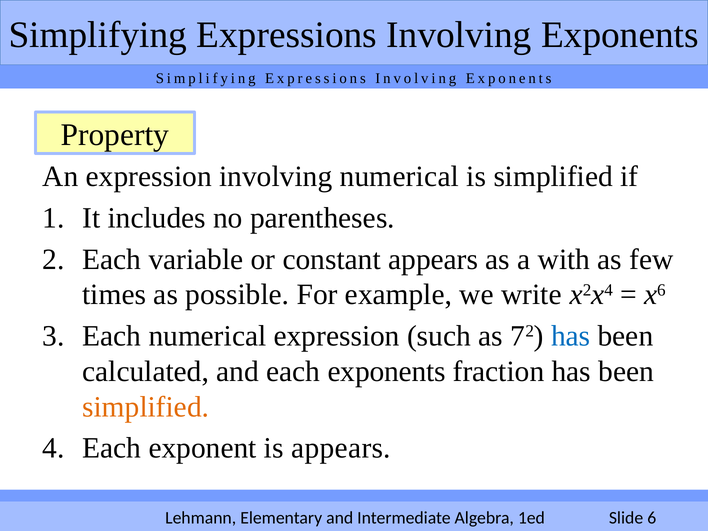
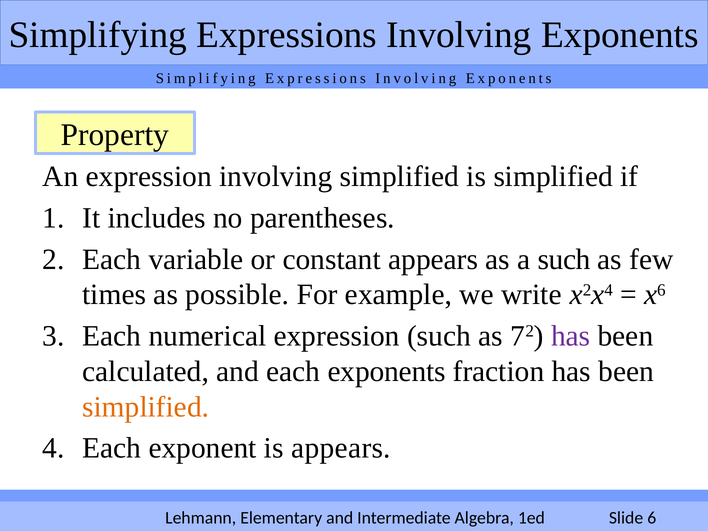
involving numerical: numerical -> simplified (399, 177)
a with: with -> such (564, 259)
has colour: blue -> purple (571, 336)
